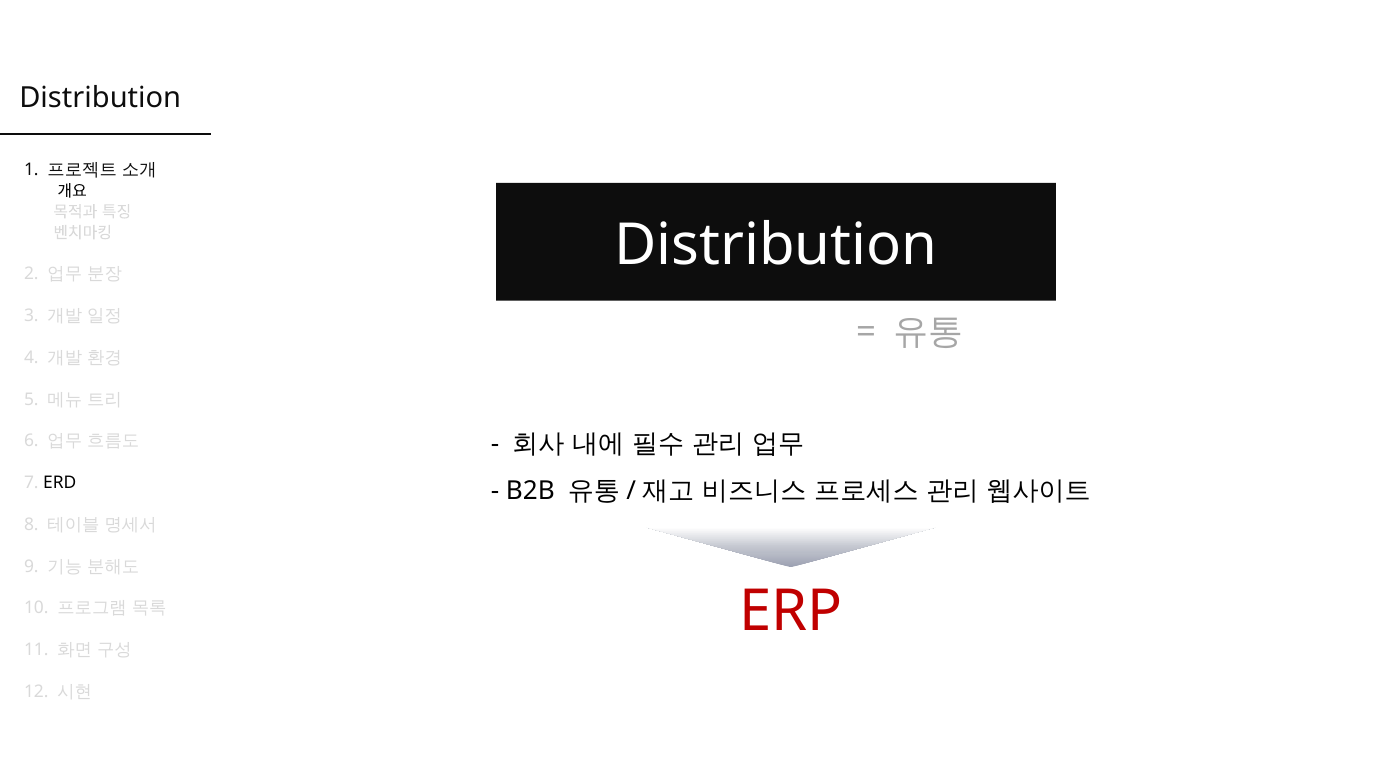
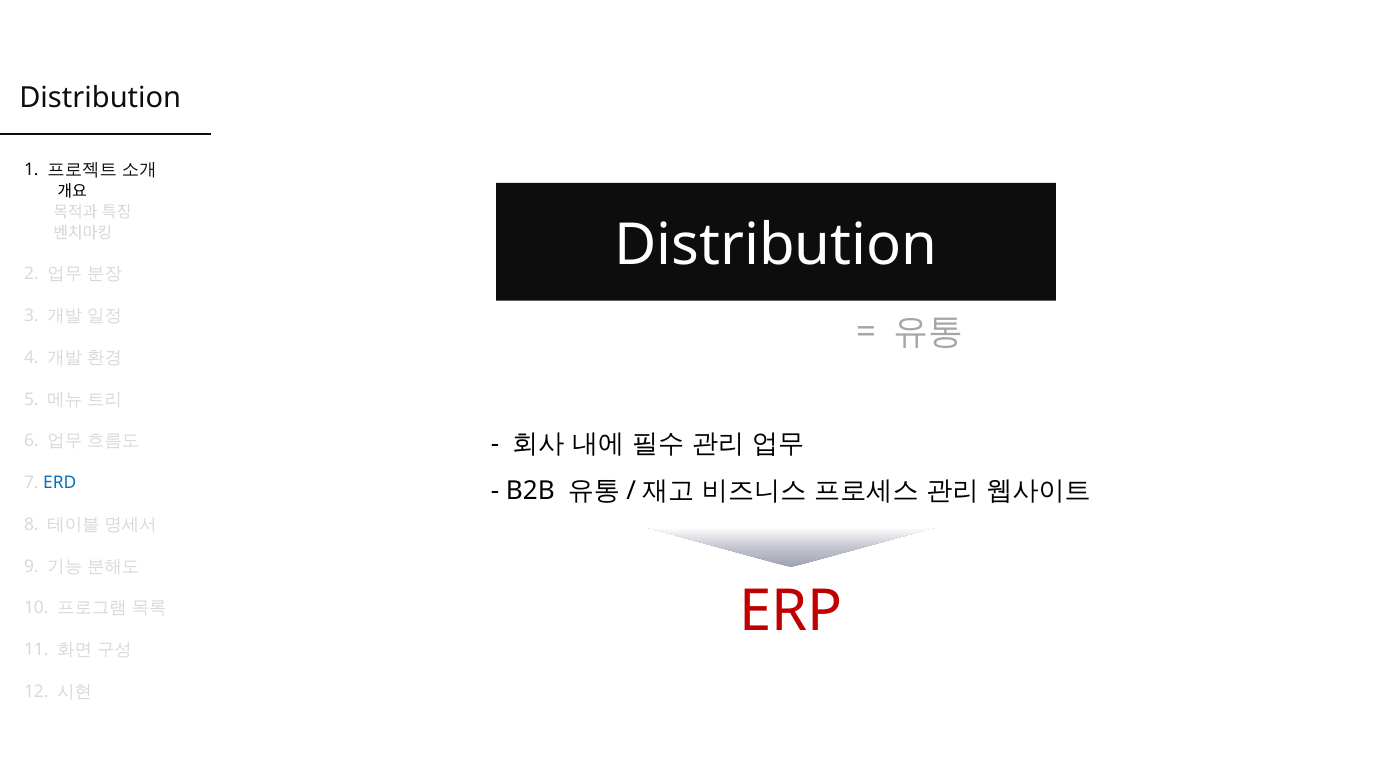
ERD colour: black -> blue (60, 483)
